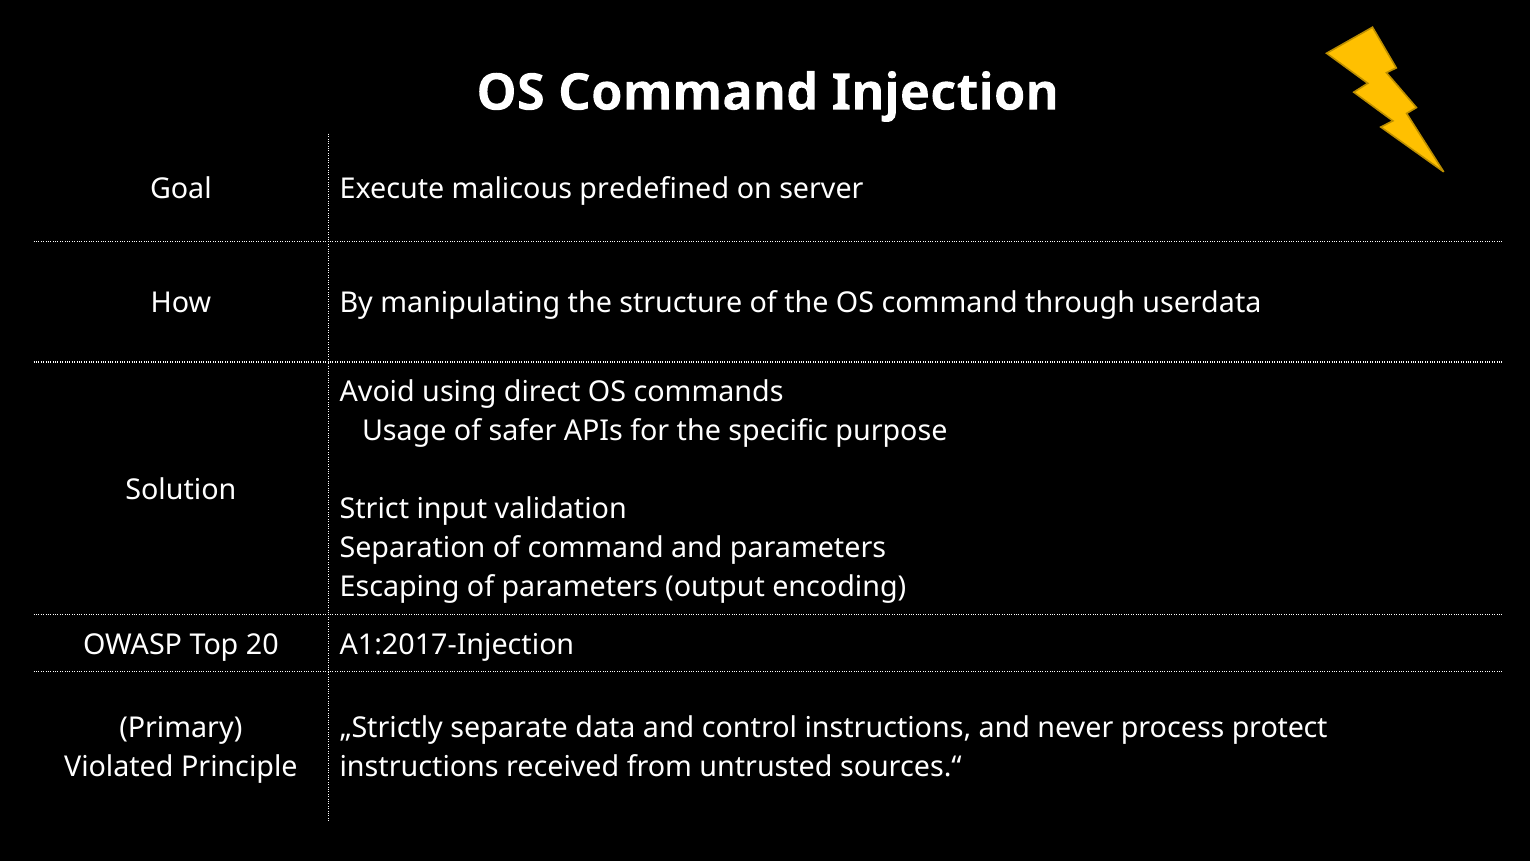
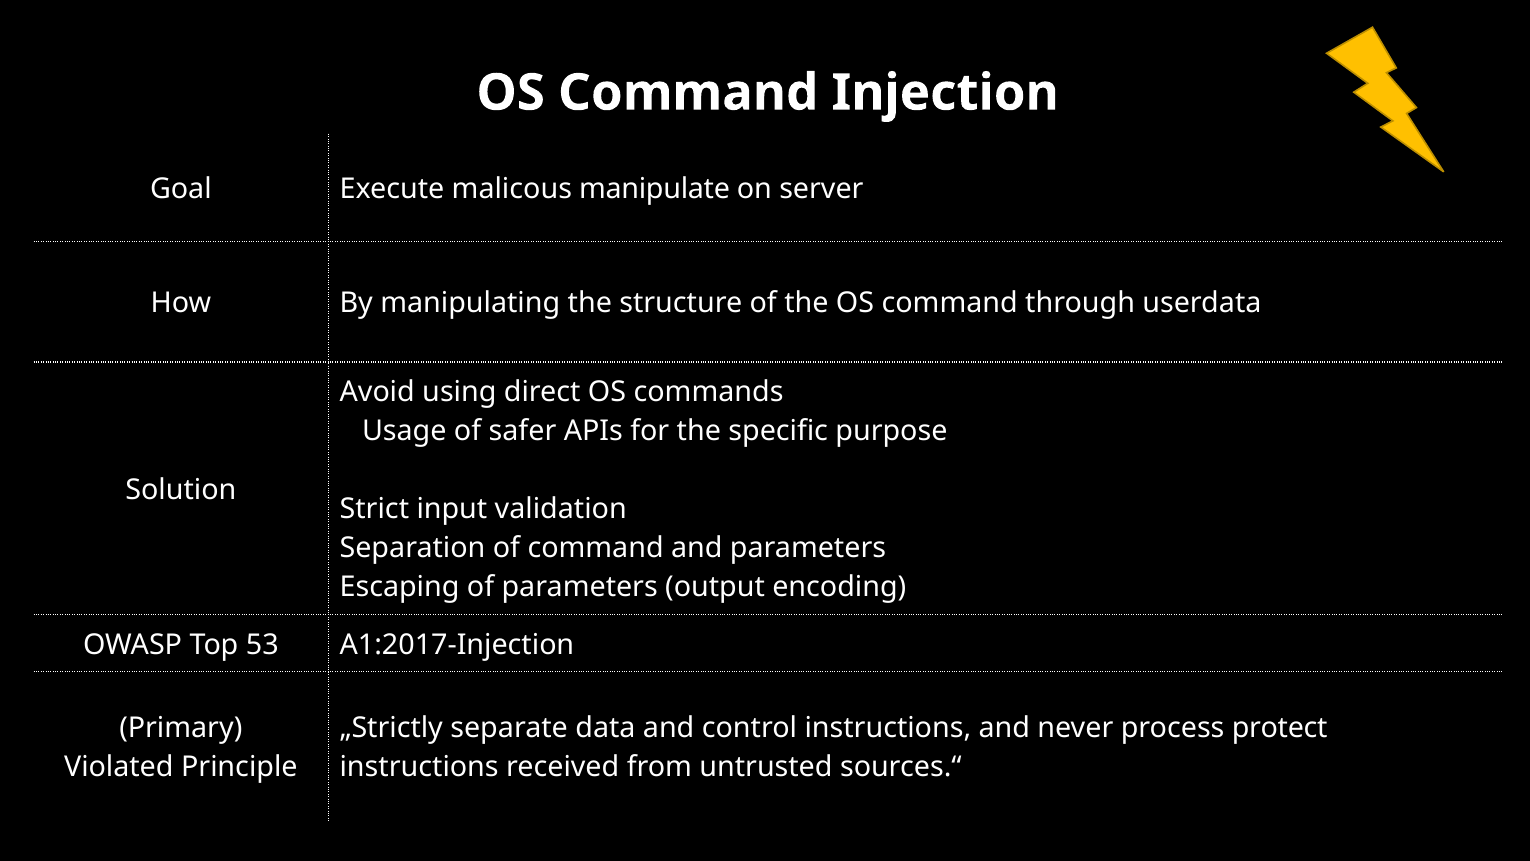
predefined: predefined -> manipulate (655, 189)
20: 20 -> 53 (262, 644)
